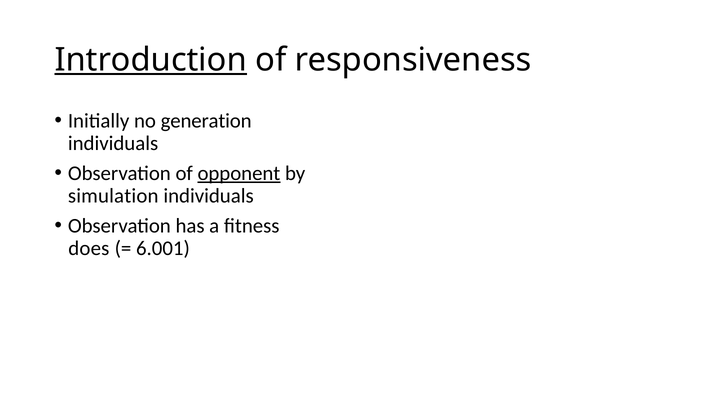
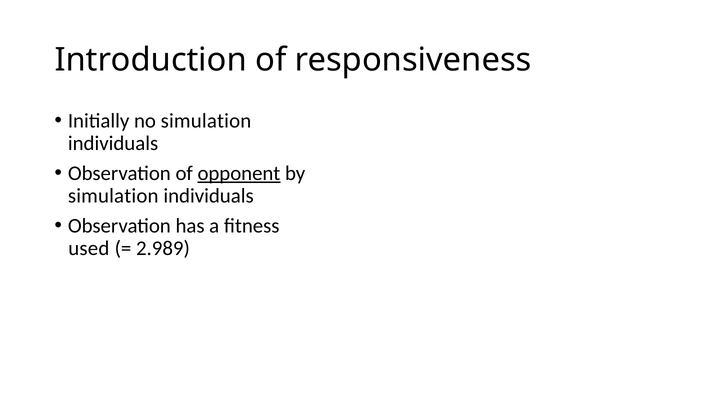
Introduction underline: present -> none (151, 60)
no generation: generation -> simulation (206, 121)
does: does -> used (89, 248)
6.001: 6.001 -> 2.989 (163, 248)
